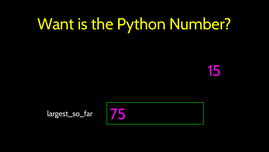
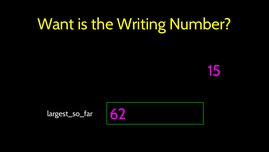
Python: Python -> Writing (141, 24)
75: 75 -> 62 (118, 114)
